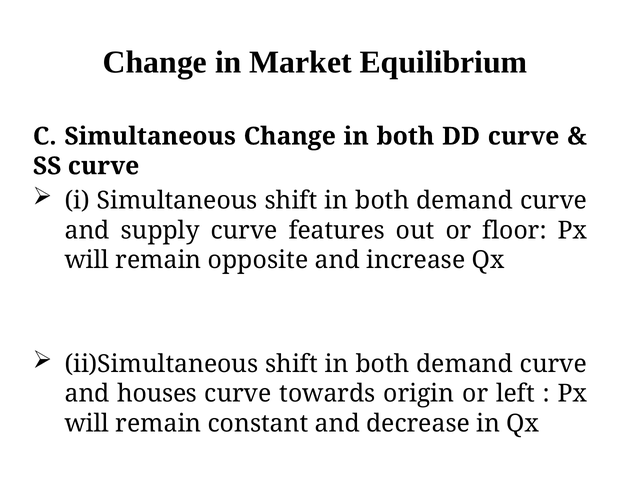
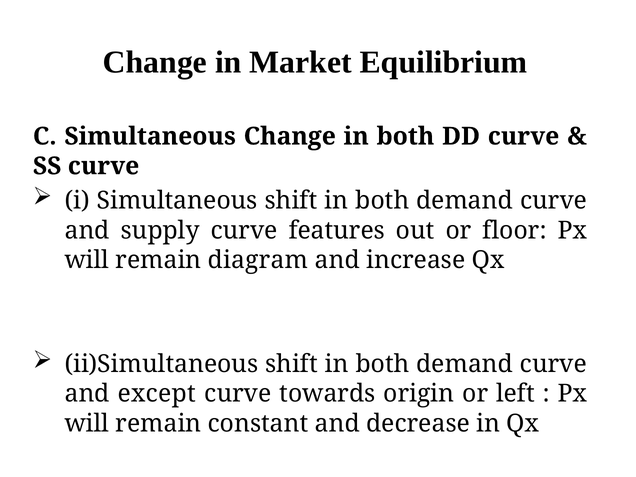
opposite: opposite -> diagram (258, 260)
houses: houses -> except (157, 394)
